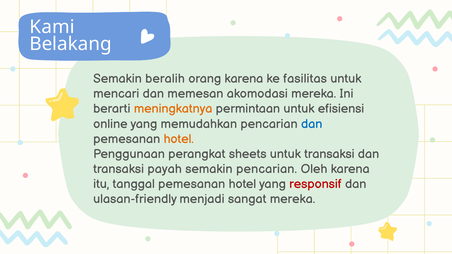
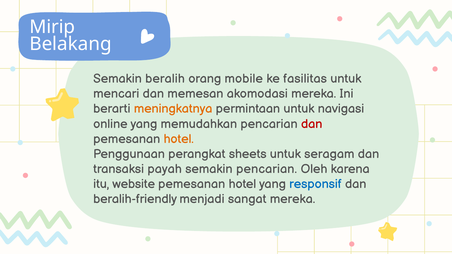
Kami: Kami -> Mirip (52, 27)
orang karena: karena -> mobile (244, 79)
efisiensi: efisiensi -> navigasi (341, 109)
dan colour: blue -> red (312, 124)
untuk transaksi: transaksi -> seragam (329, 154)
tanggal: tanggal -> website (134, 184)
responsif colour: red -> blue (315, 184)
ulasan-friendly: ulasan-friendly -> beralih-friendly (135, 199)
